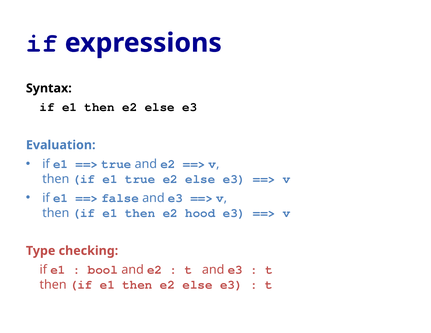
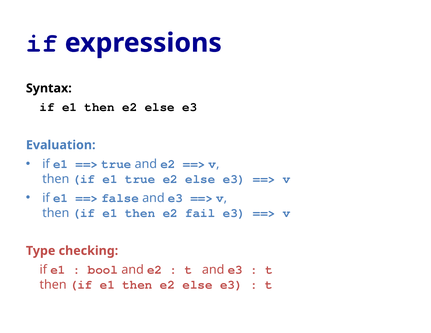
hood: hood -> fail (200, 213)
